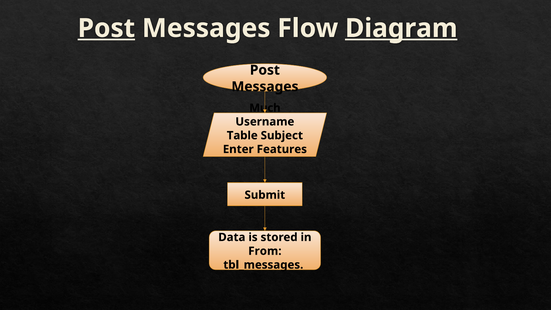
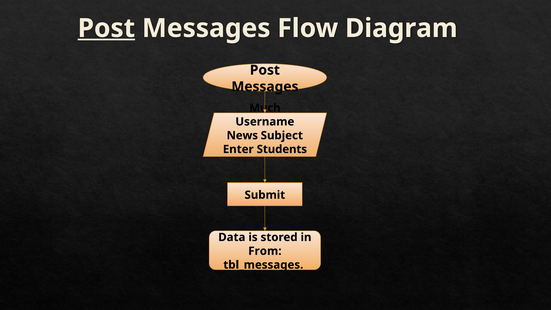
Diagram underline: present -> none (401, 28)
Table: Table -> News (242, 135)
Features: Features -> Students (282, 149)
